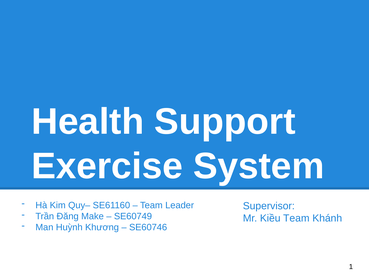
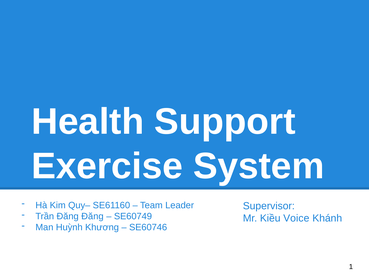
Đăng Make: Make -> Đăng (92, 216)
Kiều Team: Team -> Voice (296, 218)
